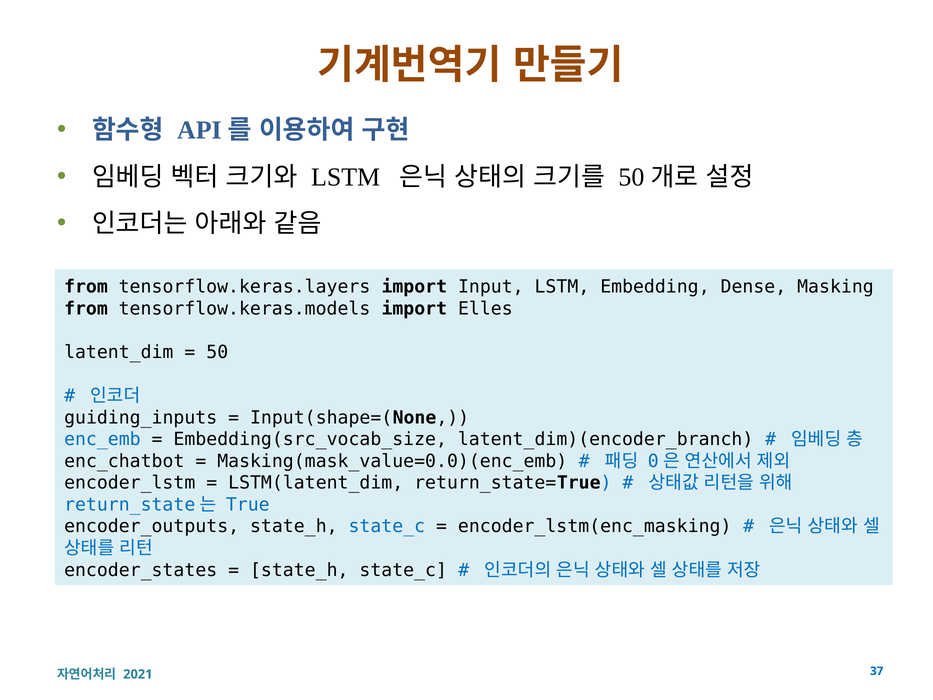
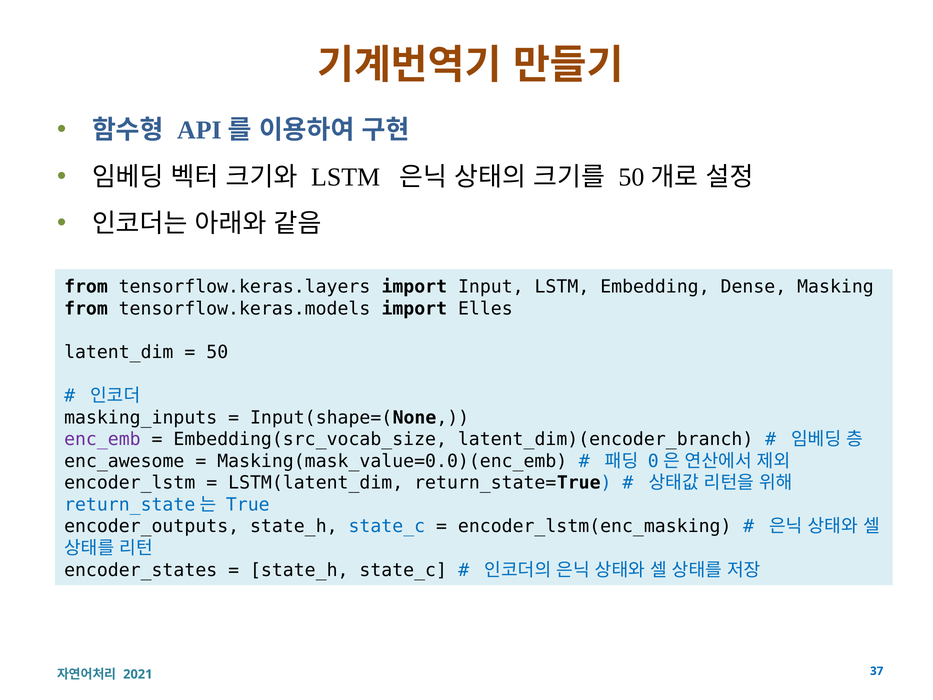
guiding_inputs: guiding_inputs -> masking_inputs (141, 417)
enc_emb colour: blue -> purple (102, 439)
enc_chatbot: enc_chatbot -> enc_awesome (124, 461)
